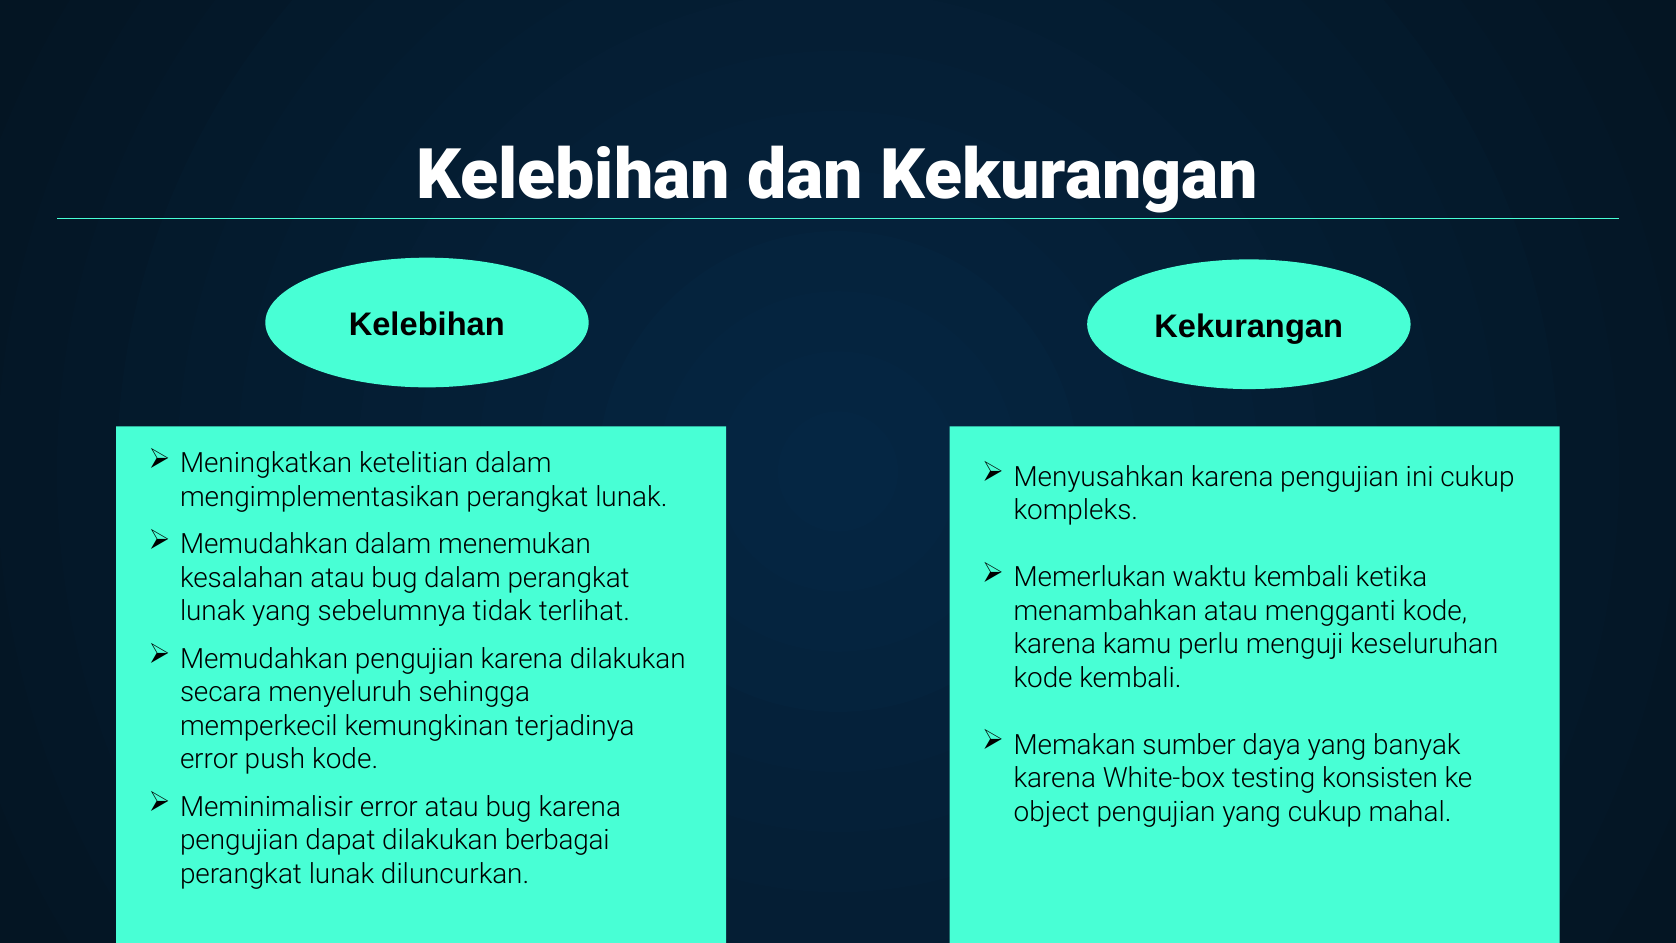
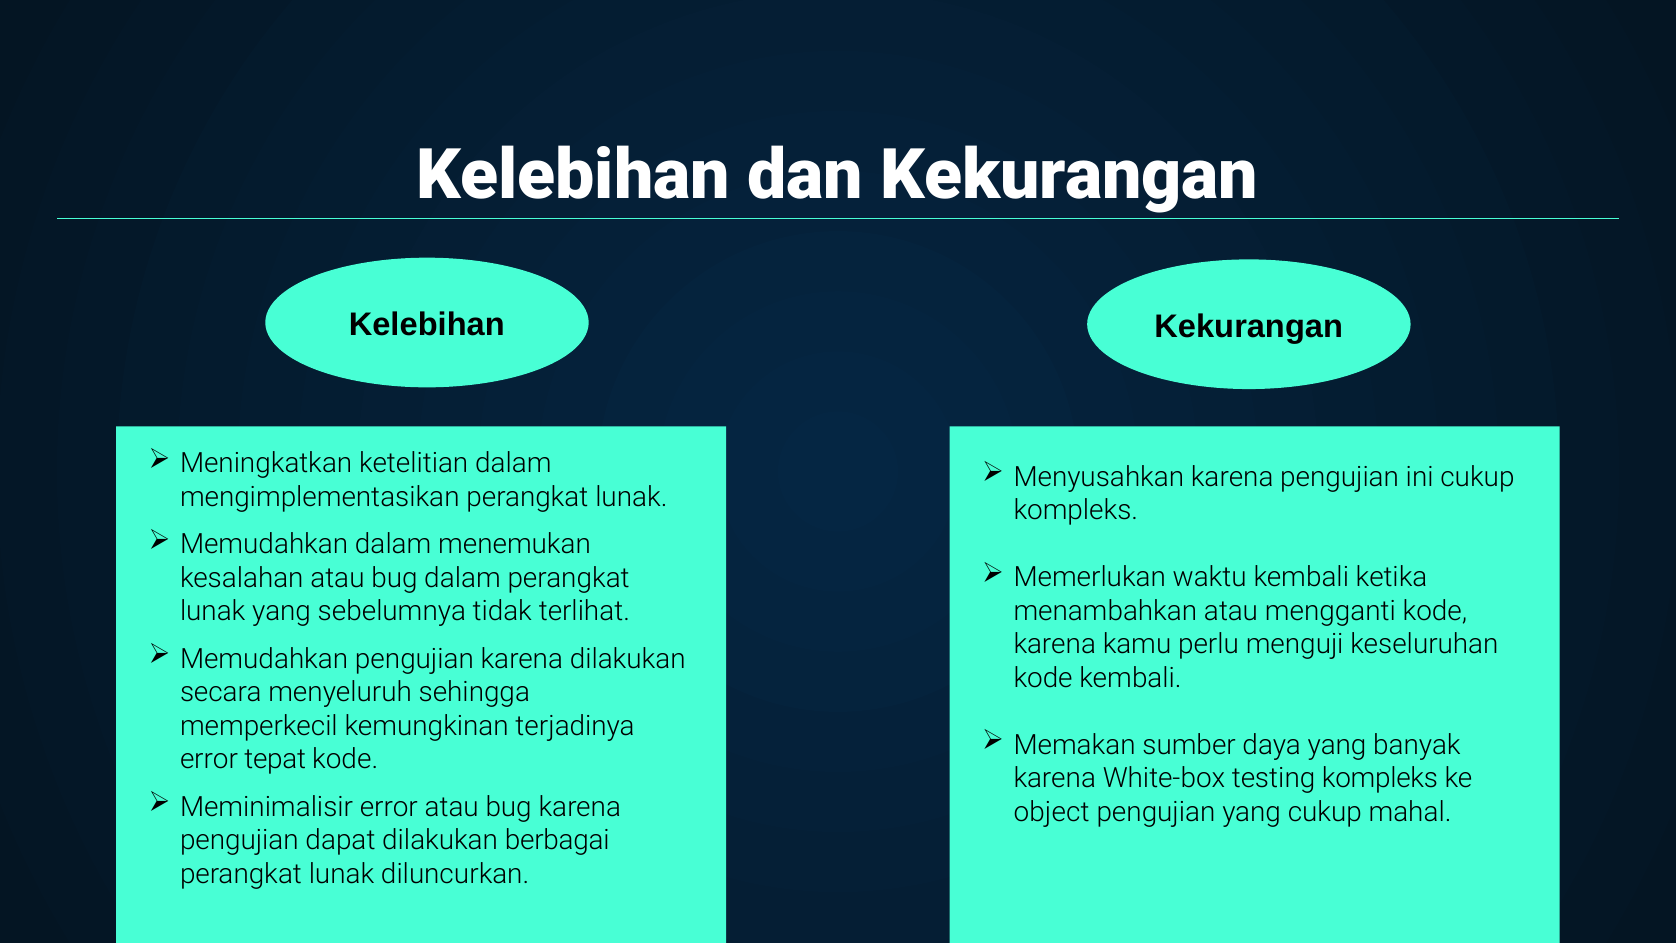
push: push -> tepat (275, 760)
testing konsisten: konsisten -> kompleks (1380, 778)
